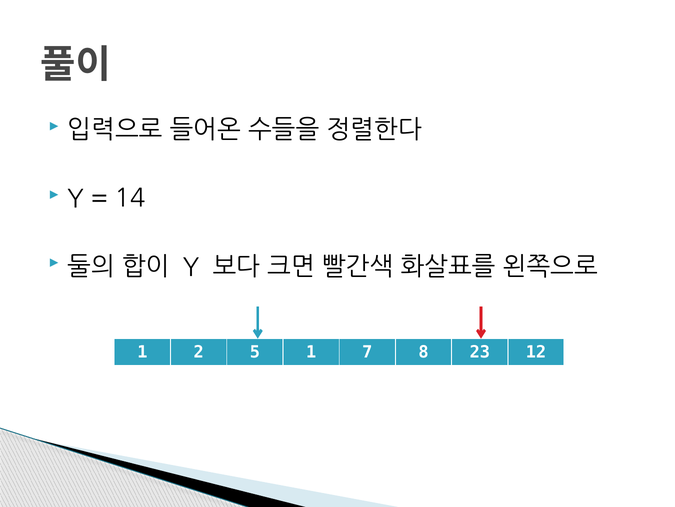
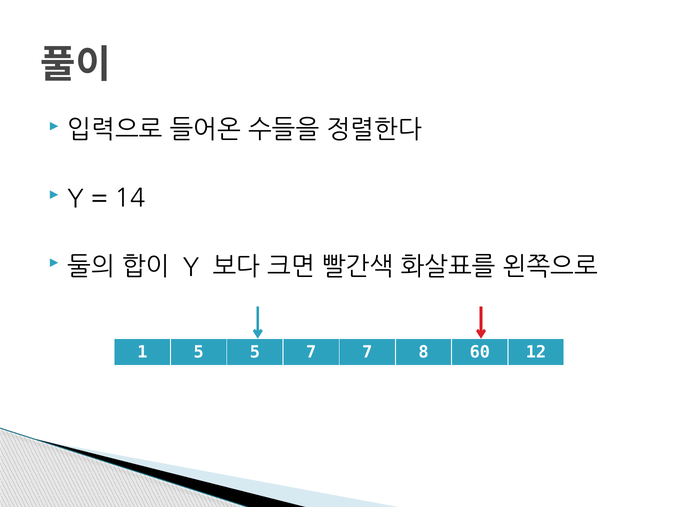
1 2: 2 -> 5 (199, 352)
5 1: 1 -> 7 (311, 352)
23: 23 -> 60 (480, 352)
